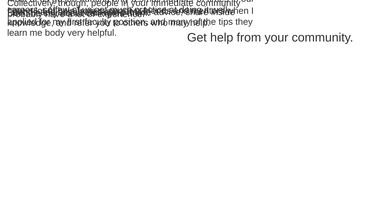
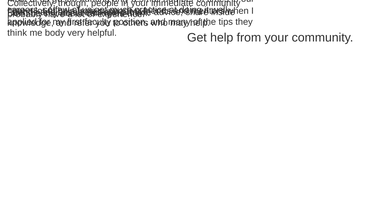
learn: learn -> think (17, 33)
